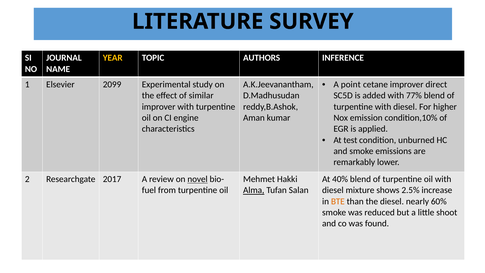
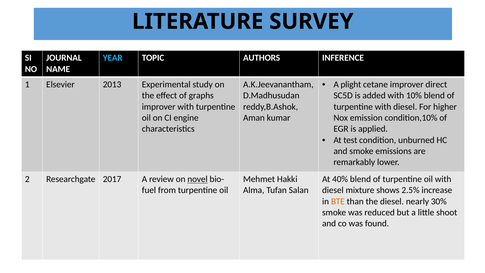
YEAR colour: yellow -> light blue (113, 58)
point: point -> plight (351, 84)
2099: 2099 -> 2013 (112, 84)
similar: similar -> graphs (201, 96)
77%: 77% -> 10% (414, 96)
Alma underline: present -> none (254, 190)
60%: 60% -> 30% (439, 201)
